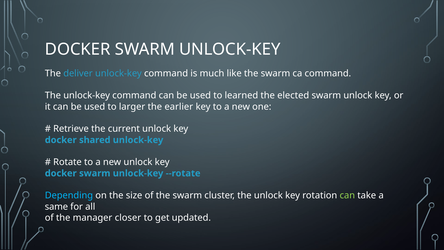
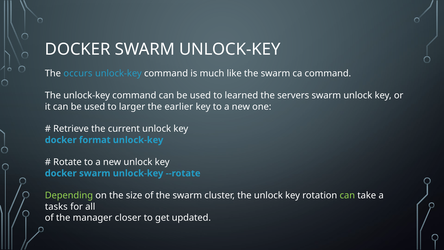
deliver: deliver -> occurs (78, 73)
elected: elected -> servers (293, 95)
shared: shared -> format (95, 140)
Depending colour: light blue -> light green (69, 195)
same: same -> tasks (56, 206)
